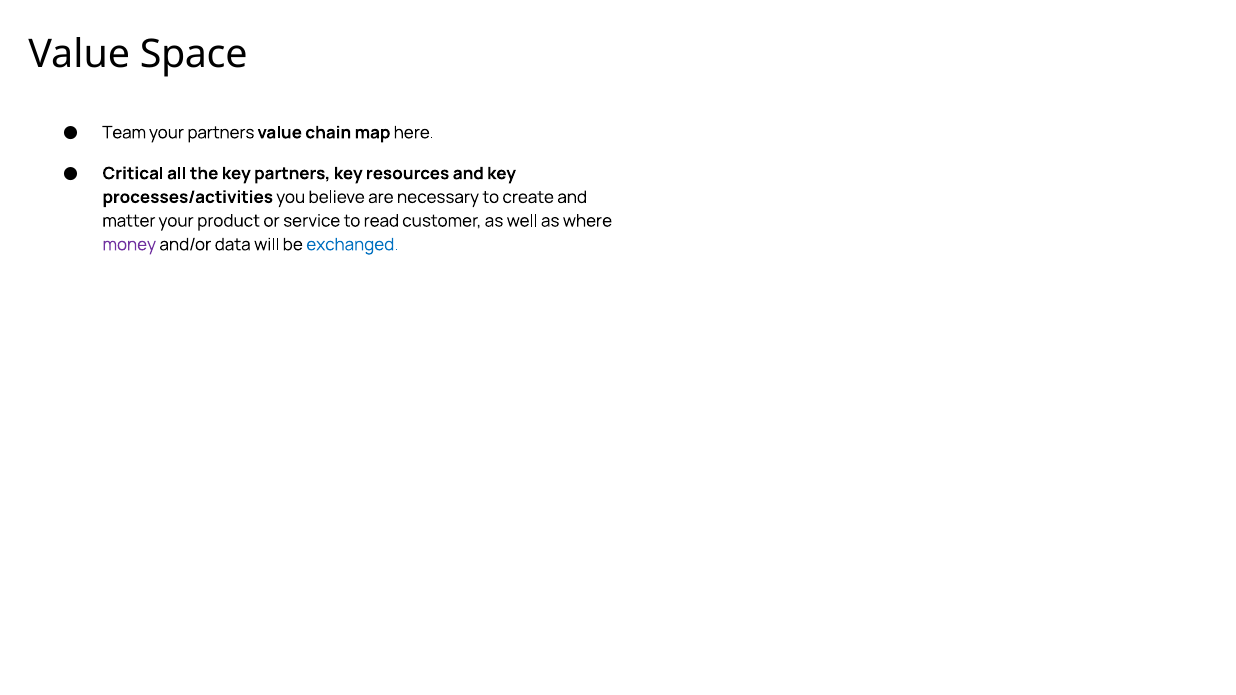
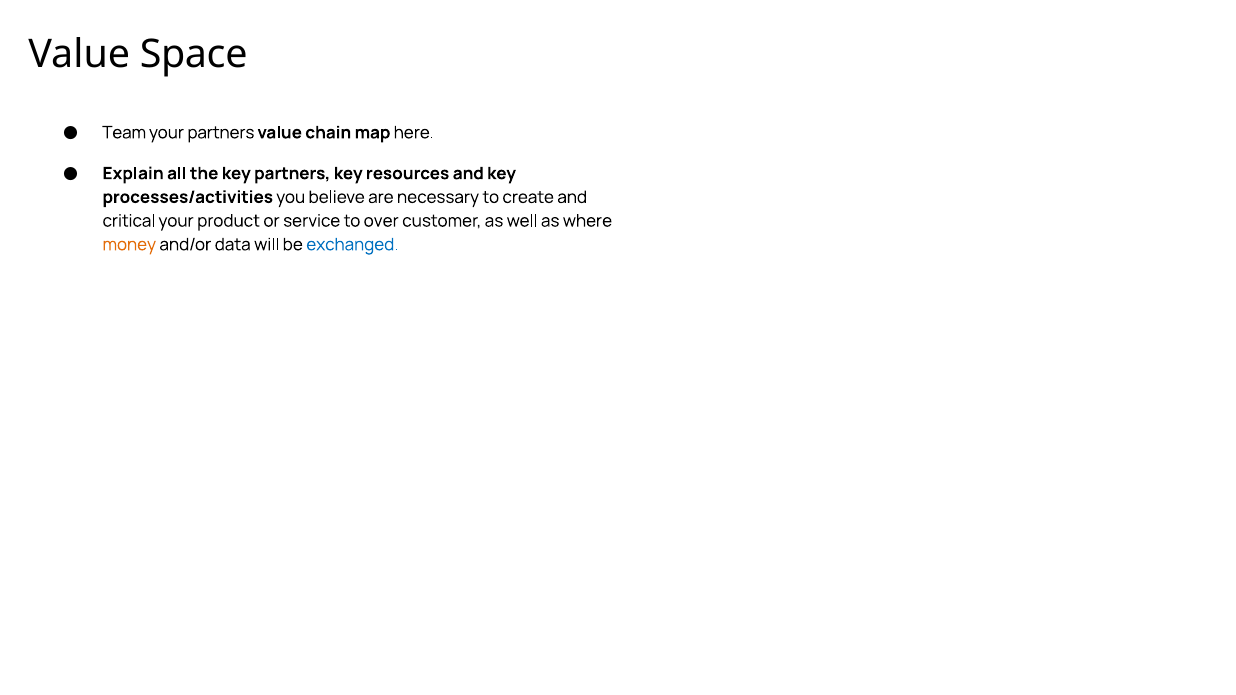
Critical: Critical -> Explain (133, 174)
matter: matter -> critical (129, 221)
read: read -> over (381, 221)
money colour: purple -> orange (129, 245)
